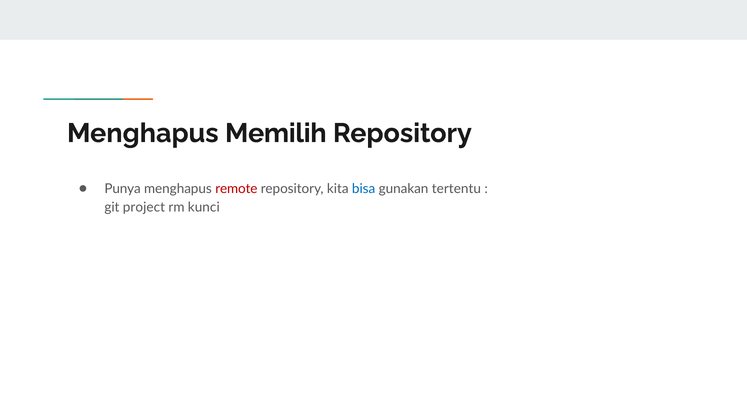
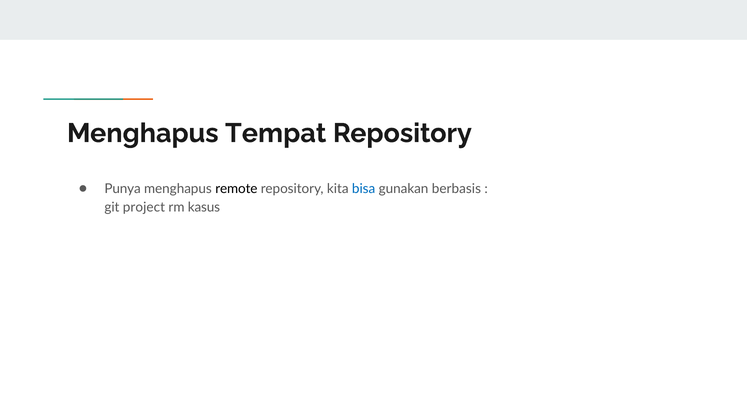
Memilih: Memilih -> Tempat (276, 133)
remote colour: red -> black (236, 189)
tertentu: tertentu -> berbasis (456, 189)
kunci: kunci -> kasus (204, 207)
